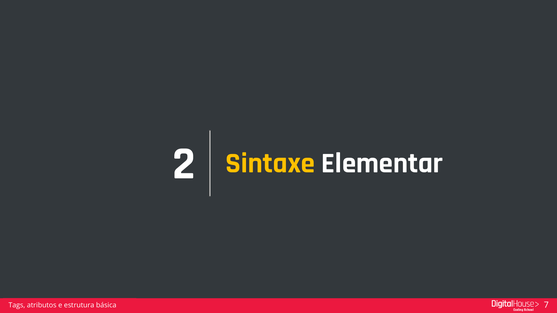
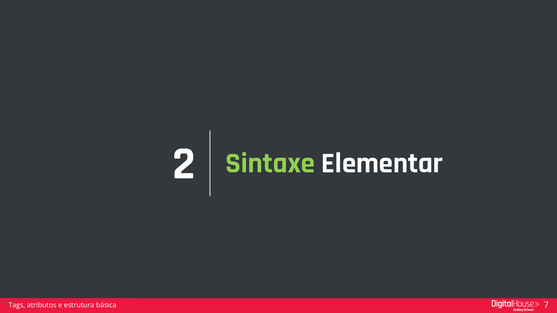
Sintaxe colour: yellow -> light green (270, 163)
